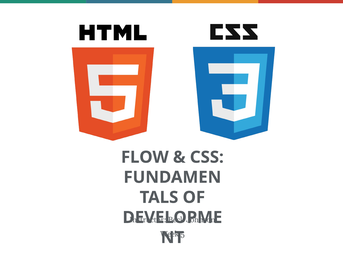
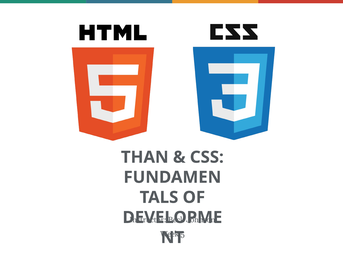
FLOW: FLOW -> THAN (145, 157)
